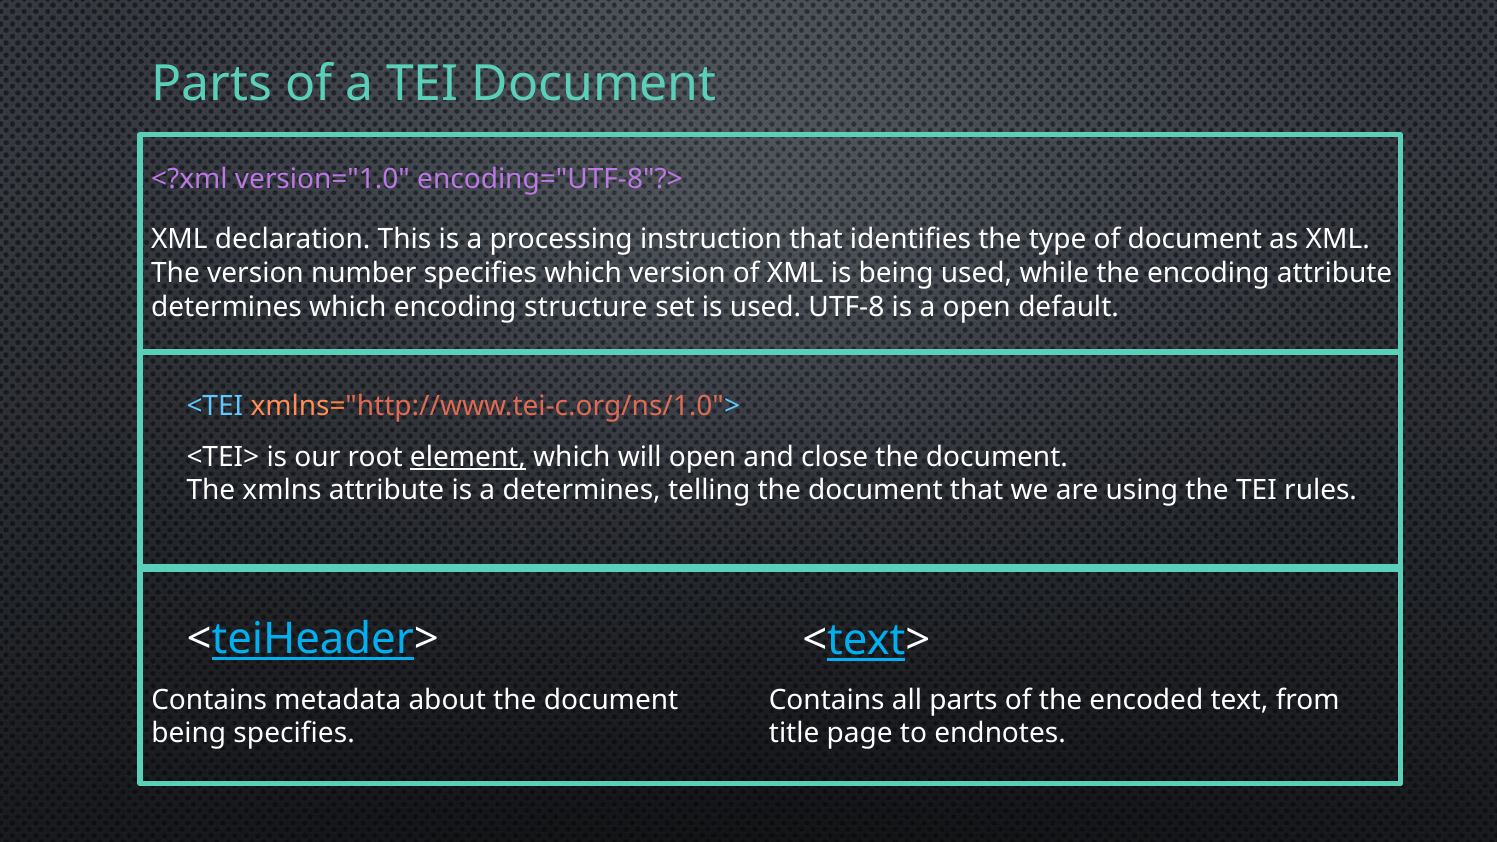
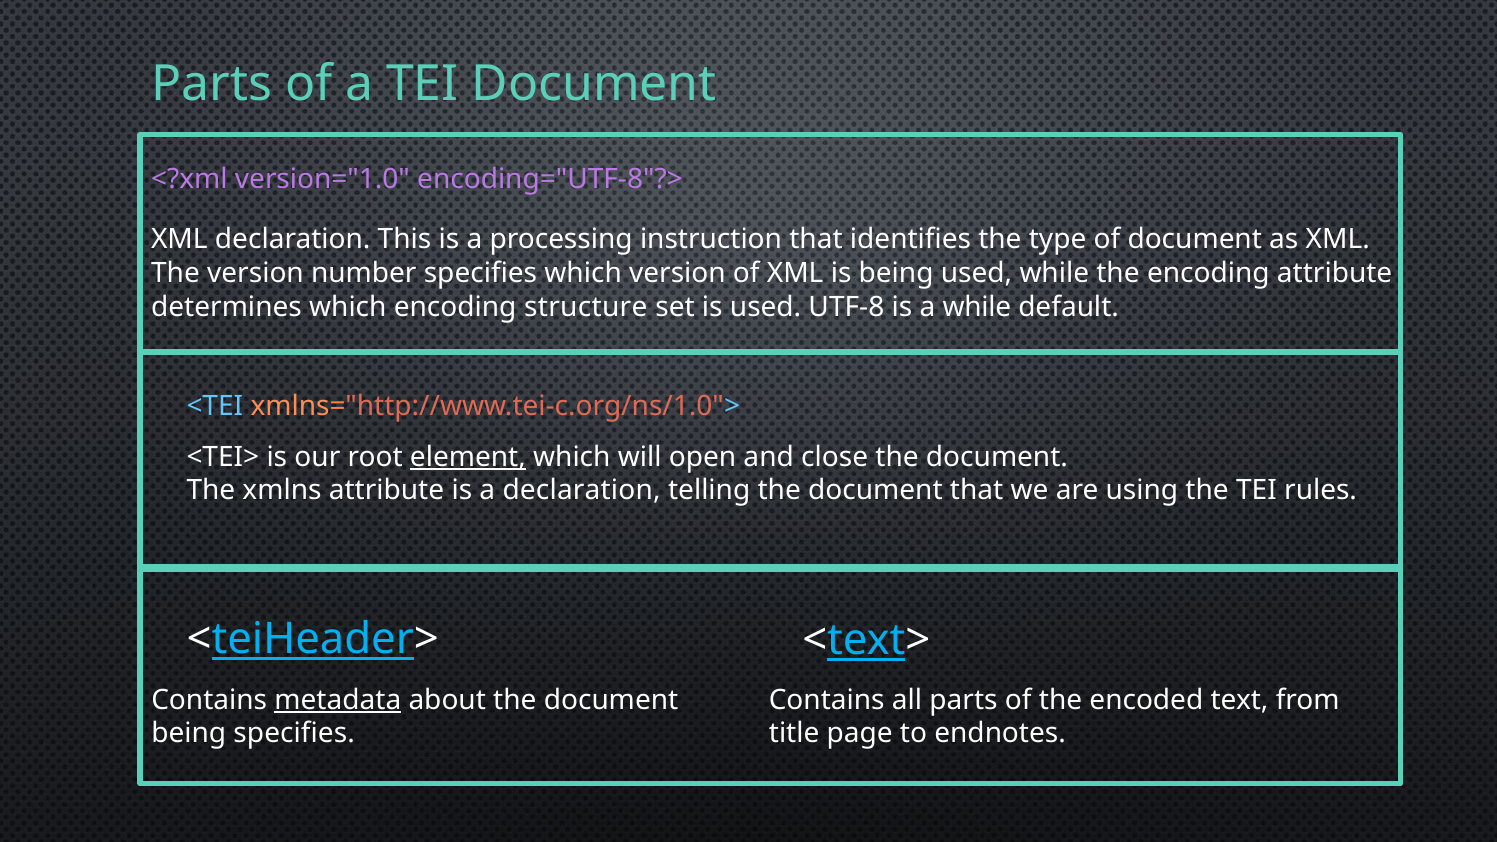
a open: open -> while (977, 307)
a determines: determines -> declaration (582, 491)
metadata underline: none -> present (338, 700)
